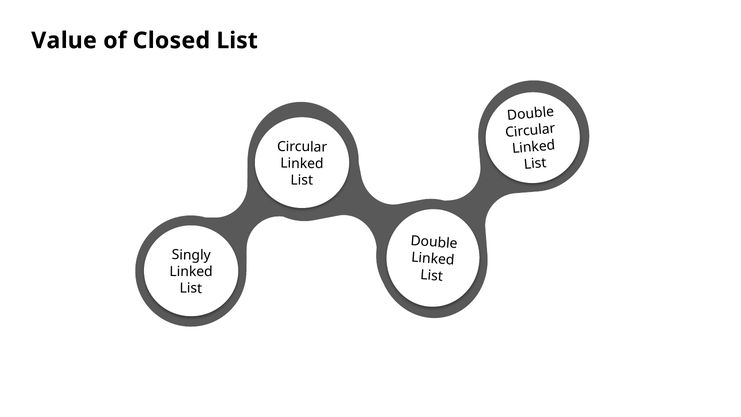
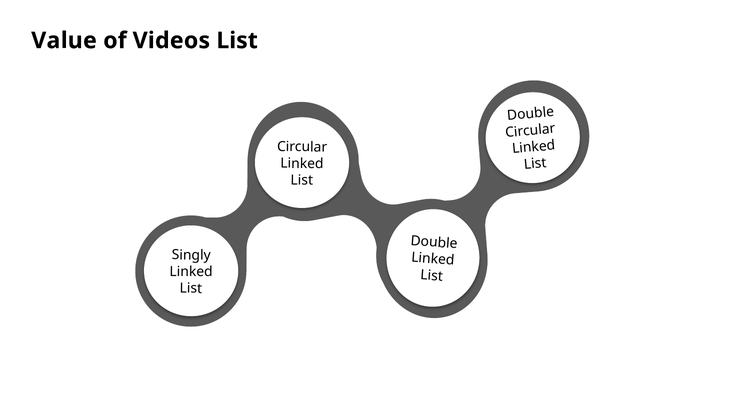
Closed: Closed -> Videos (171, 41)
